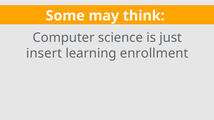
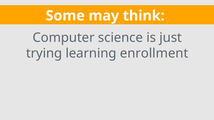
insert: insert -> trying (44, 53)
